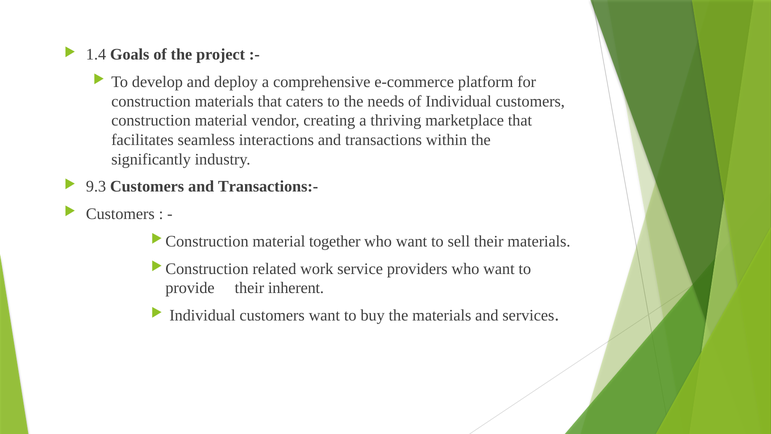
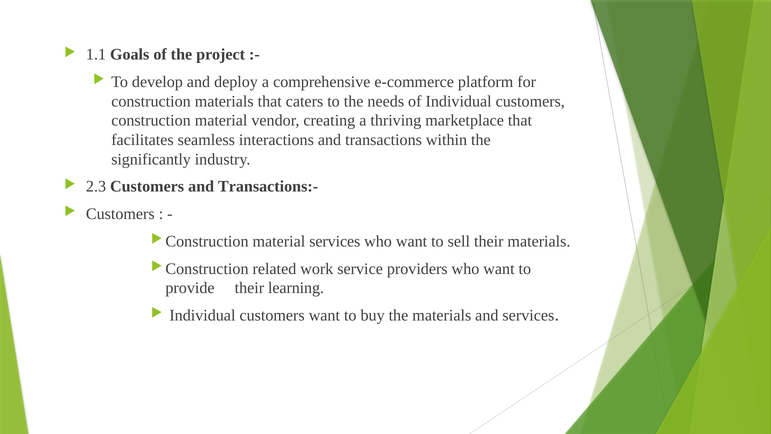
1.4: 1.4 -> 1.1 (96, 55)
9.3: 9.3 -> 2.3 (96, 187)
material together: together -> services (335, 241)
inherent: inherent -> learning (296, 288)
